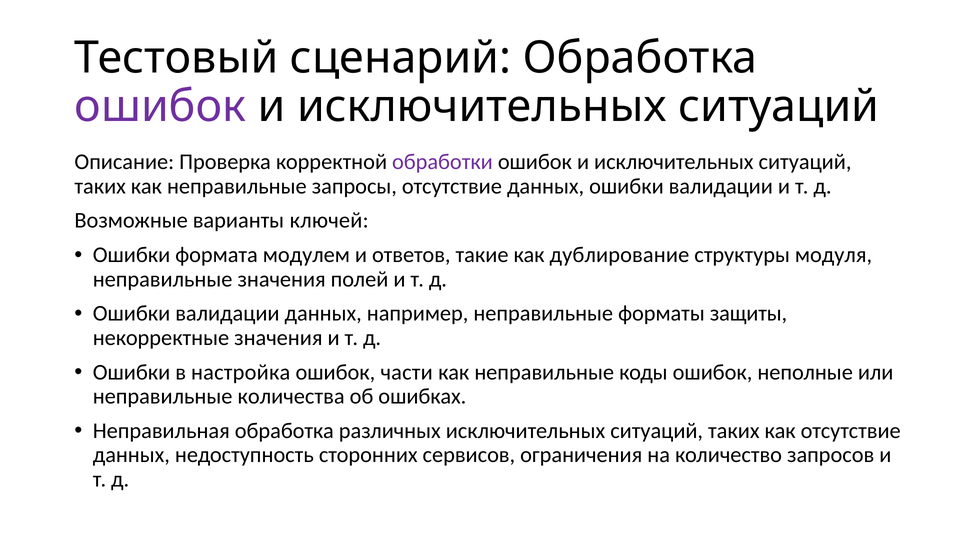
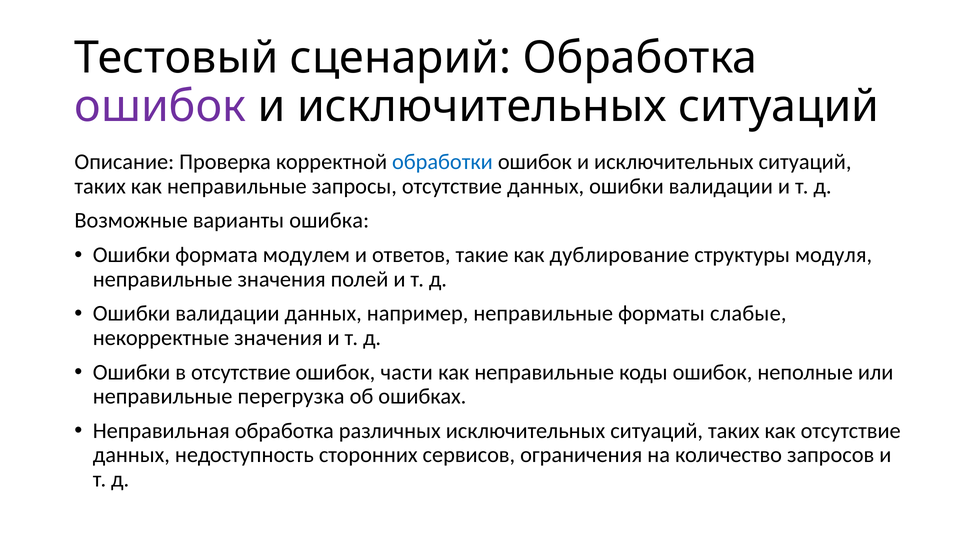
обработки colour: purple -> blue (442, 162)
ключей: ключей -> ошибка (329, 220)
защиты: защиты -> слабые (748, 313)
в настройка: настройка -> отсутствие (241, 372)
количества: количества -> перегрузка (291, 396)
